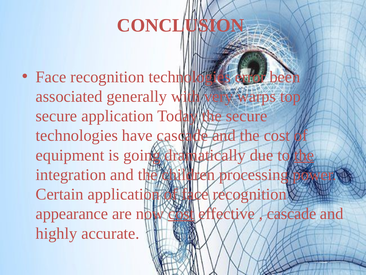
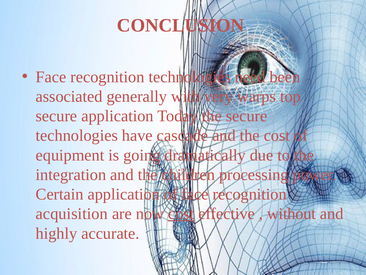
error: error -> need (250, 77)
the underline: present -> none (304, 155)
appearance: appearance -> acquisition (72, 213)
cascade: cascade -> without (292, 213)
